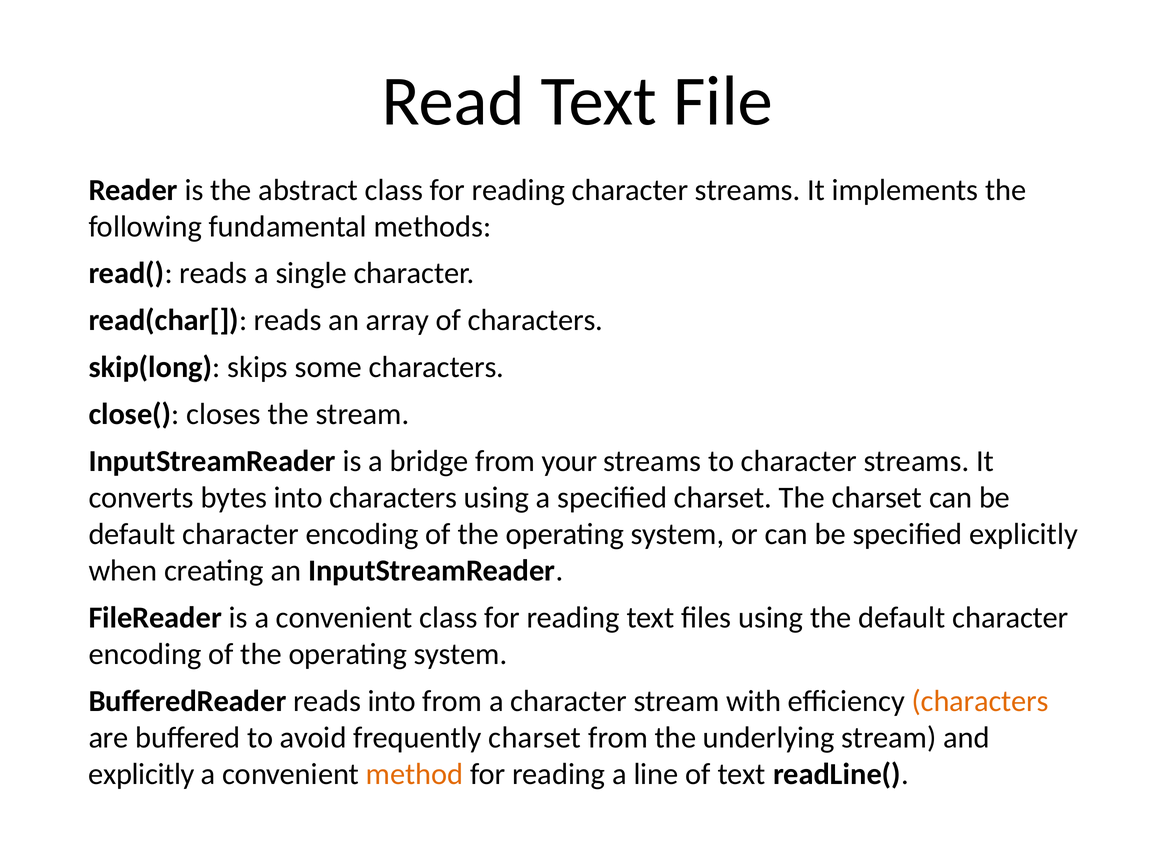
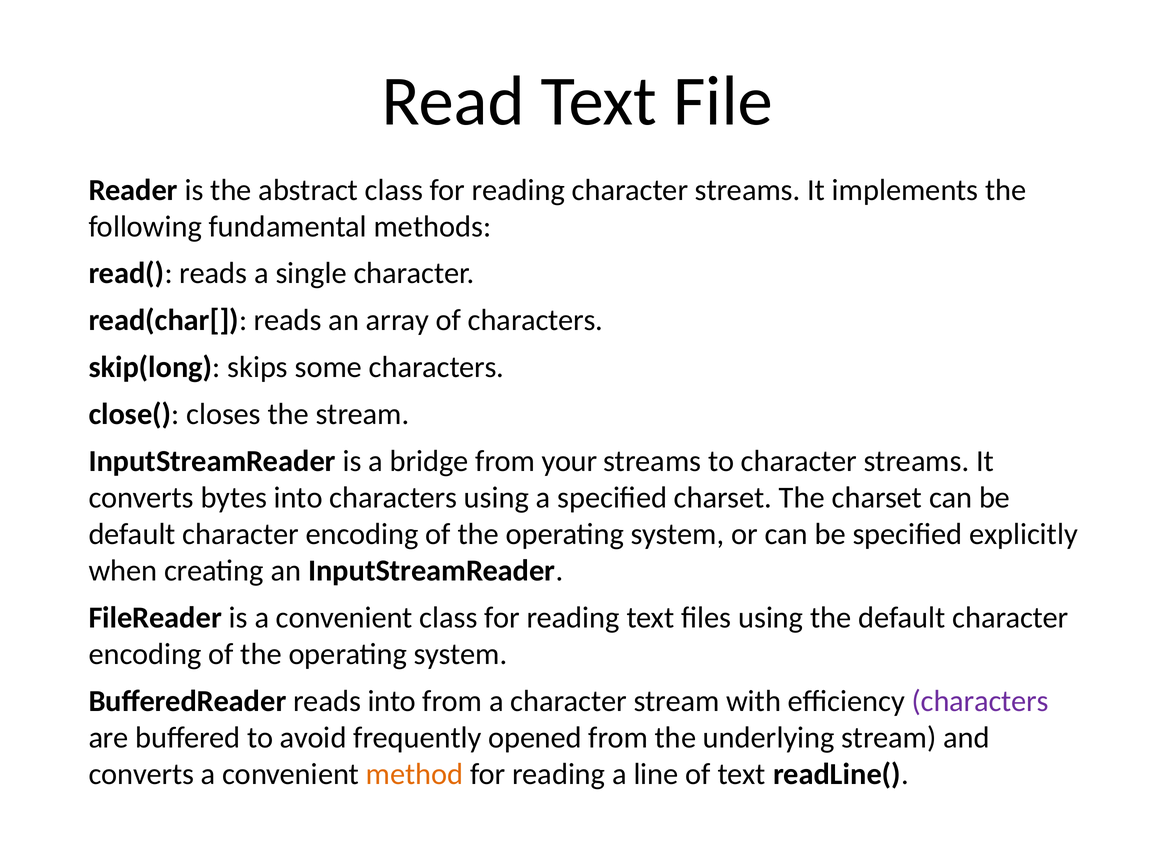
characters colour: orange -> purple (980, 700)
frequently charset: charset -> opened (535, 737)
explicitly: explicitly -> converts (141, 774)
